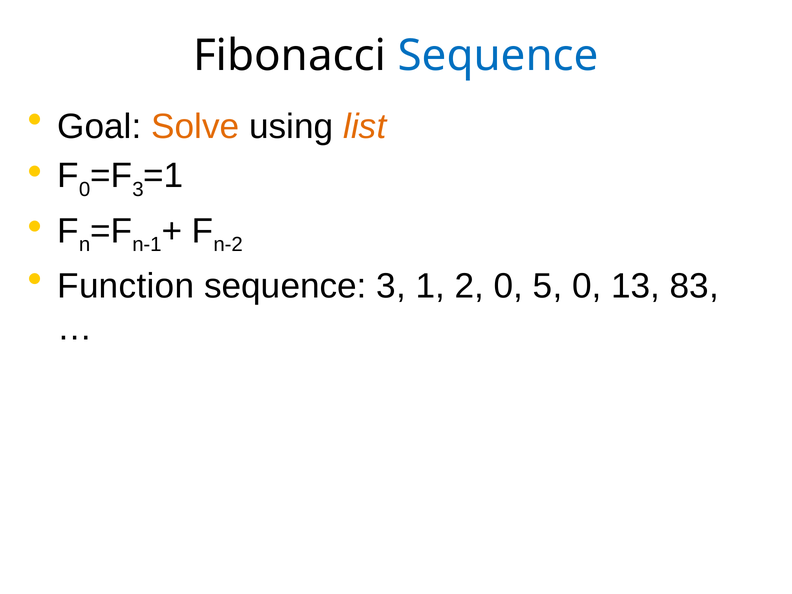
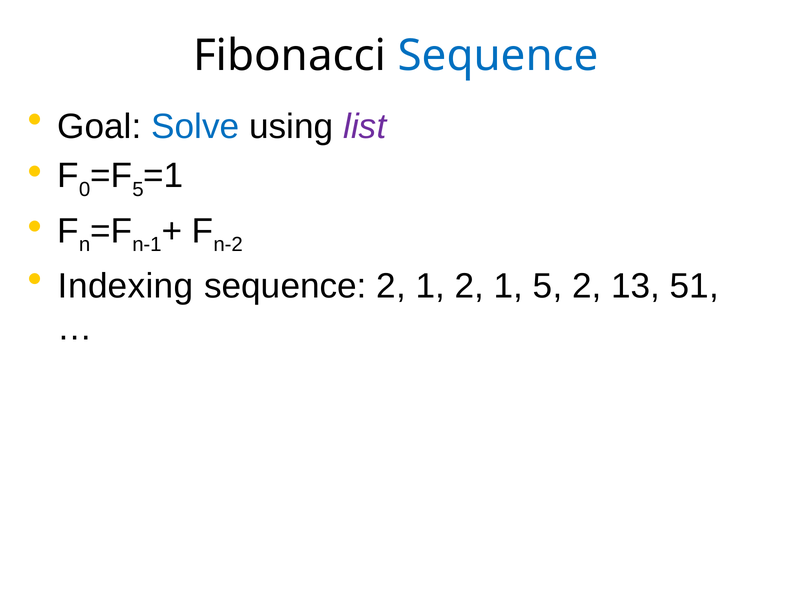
Solve colour: orange -> blue (195, 127)
list colour: orange -> purple (365, 127)
3: 3 -> 5 (138, 190)
Function: Function -> Indexing (126, 286)
sequence 3: 3 -> 2 (391, 286)
1 2 0: 0 -> 1 (508, 286)
5 0: 0 -> 2 (587, 286)
83: 83 -> 51 (694, 286)
